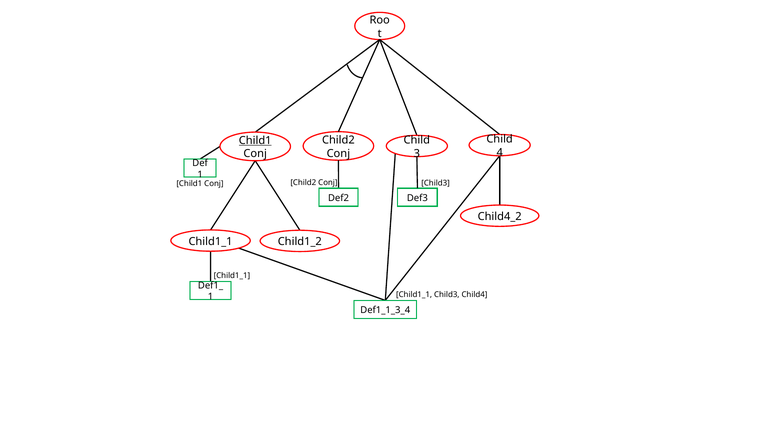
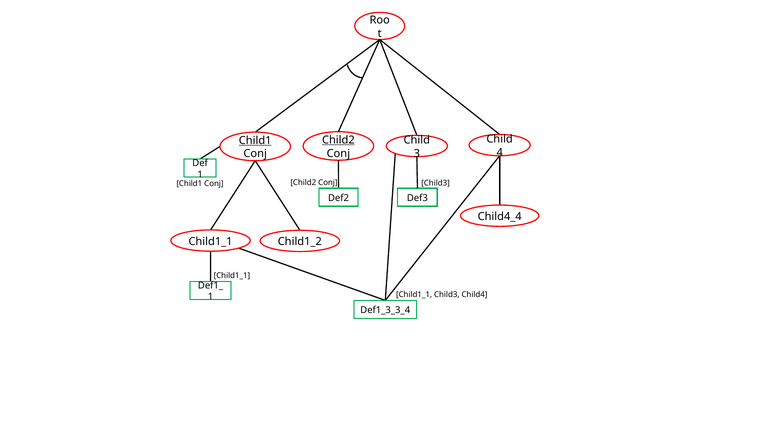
Child2 underline: none -> present (338, 140)
Child4_2: Child4_2 -> Child4_4 (500, 216)
Def1_1_3_4: Def1_1_3_4 -> Def1_3_3_4 (385, 310)
